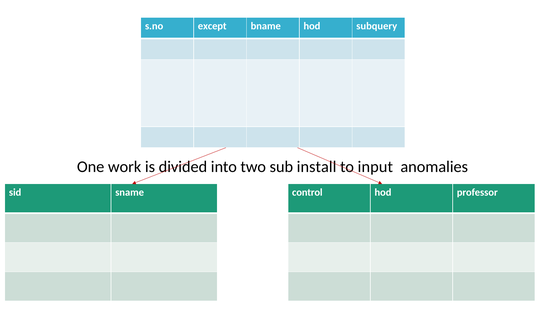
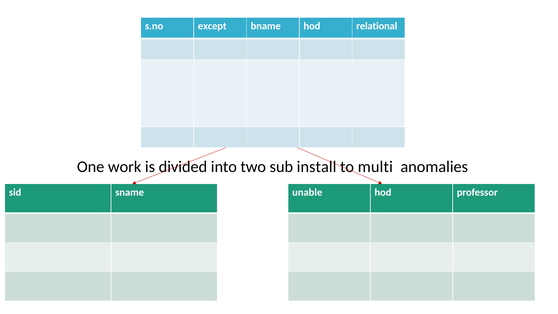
subquery: subquery -> relational (377, 26)
input: input -> multi (375, 167)
control: control -> unable (307, 192)
